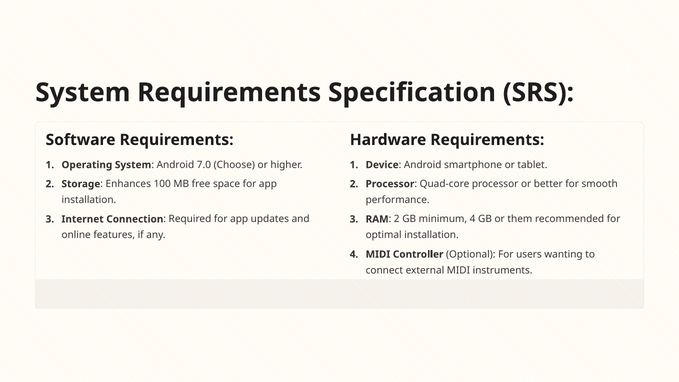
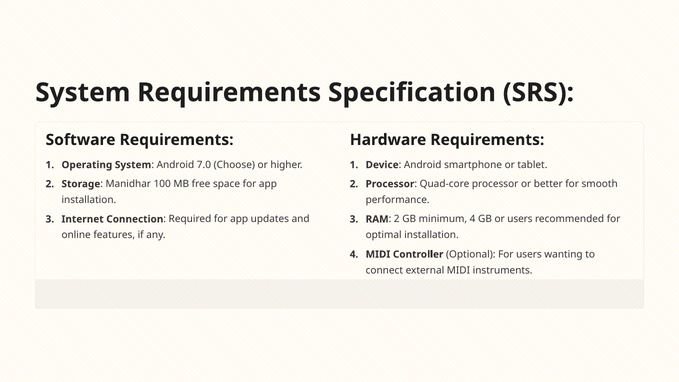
Enhances: Enhances -> Manidhar (128, 184)
or them: them -> users (520, 219)
